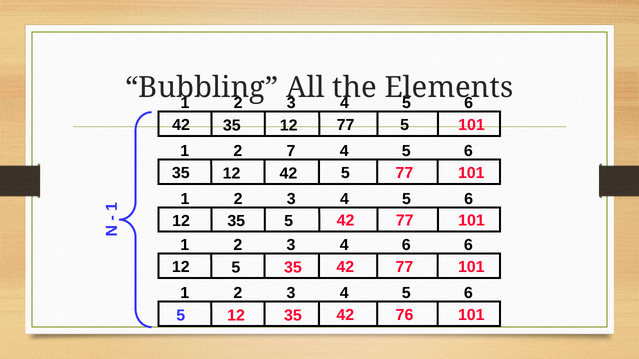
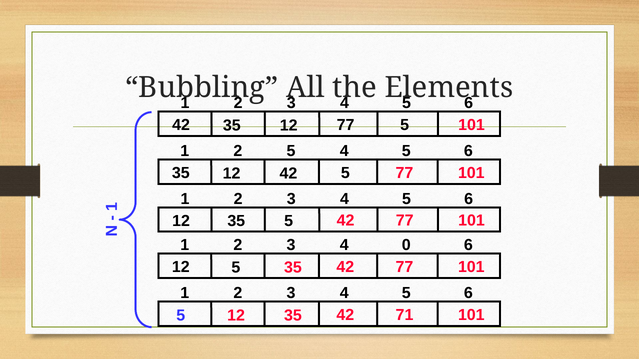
2 7: 7 -> 5 (291, 151)
4 6: 6 -> 0 (406, 245)
76: 76 -> 71 (405, 315)
